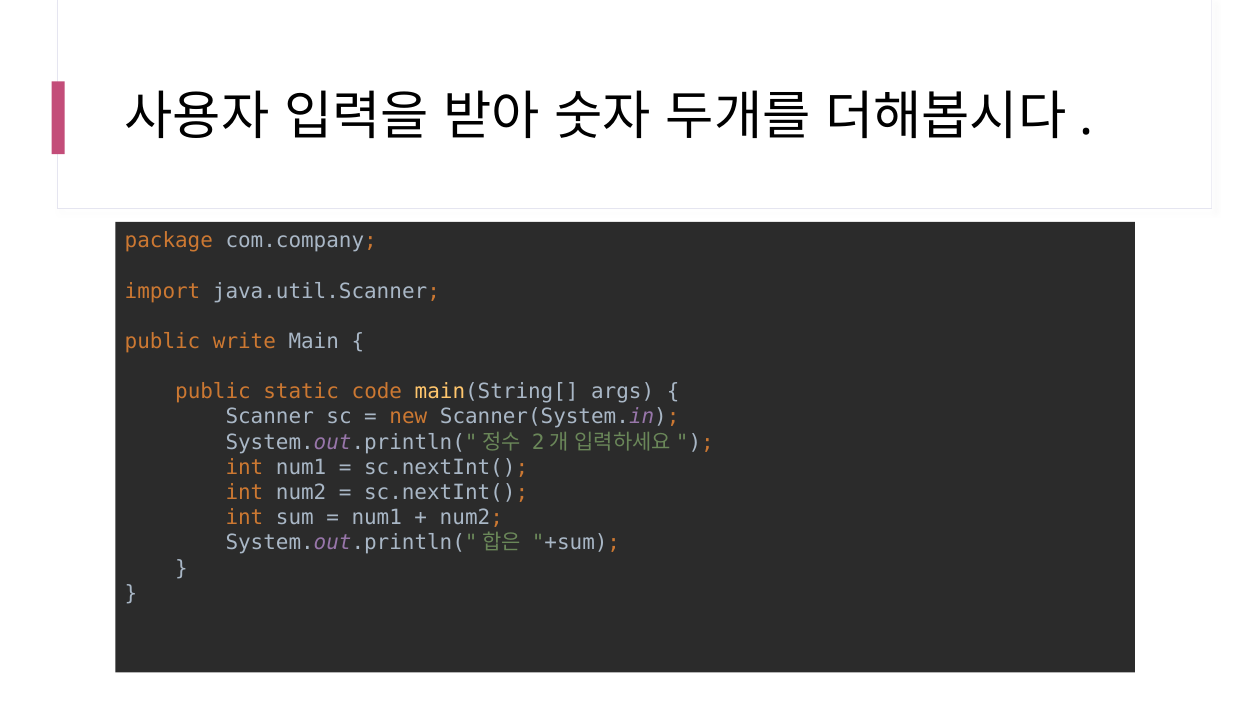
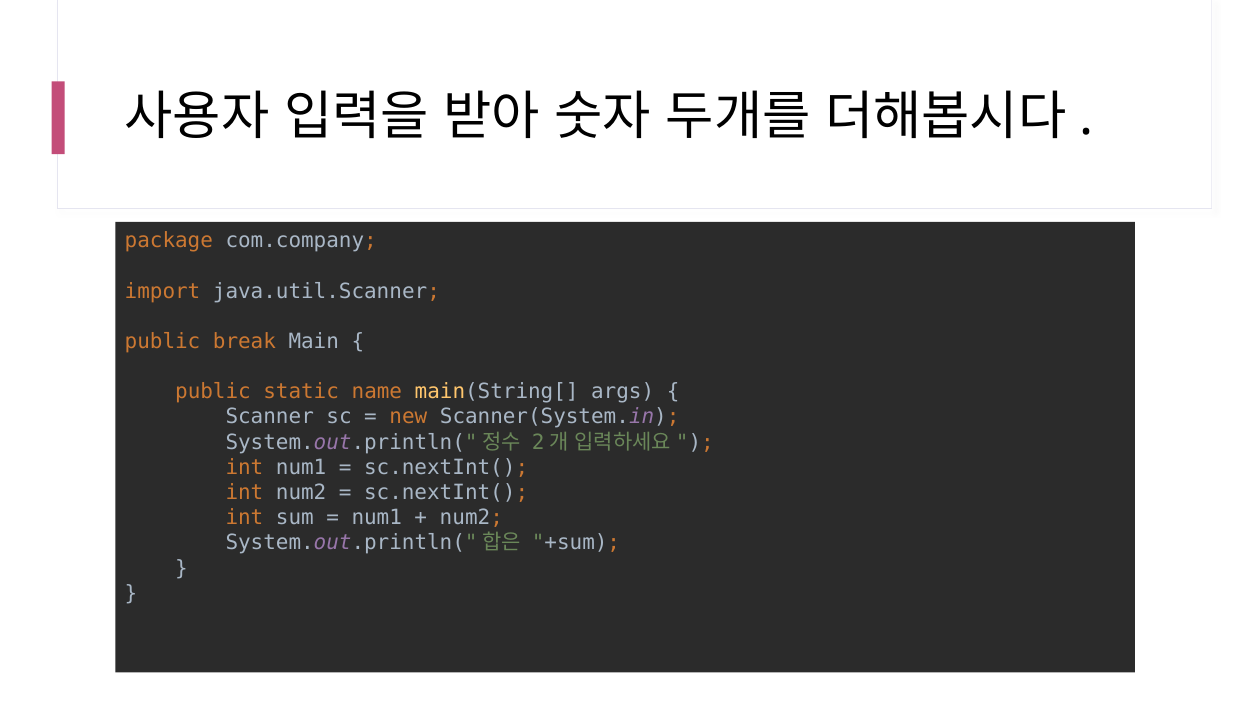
write: write -> break (244, 341)
code: code -> name (377, 392)
